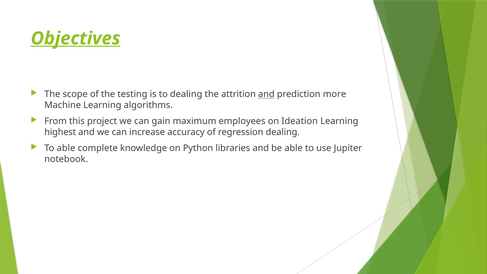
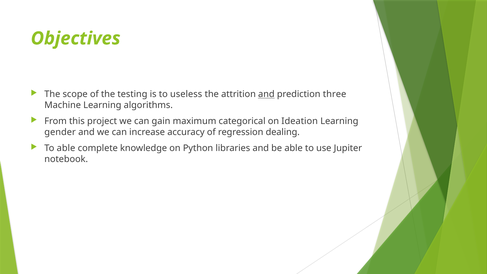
Objectives underline: present -> none (76, 38)
to dealing: dealing -> useless (186, 94)
more: more -> three (335, 94)
employees: employees -> categorical (242, 121)
highest: highest -> gender (60, 132)
